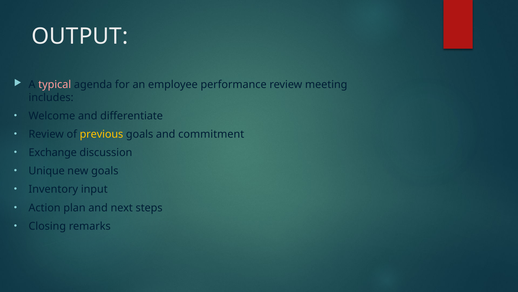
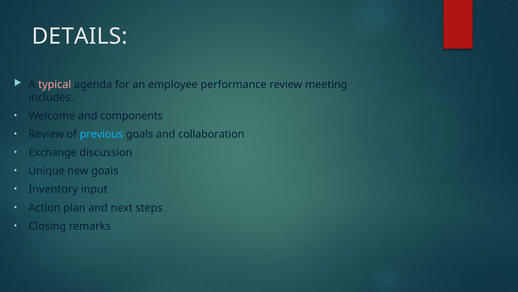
OUTPUT: OUTPUT -> DETAILS (80, 36)
differentiate: differentiate -> components (132, 116)
previous colour: yellow -> light blue (101, 134)
commitment: commitment -> collaboration (211, 134)
